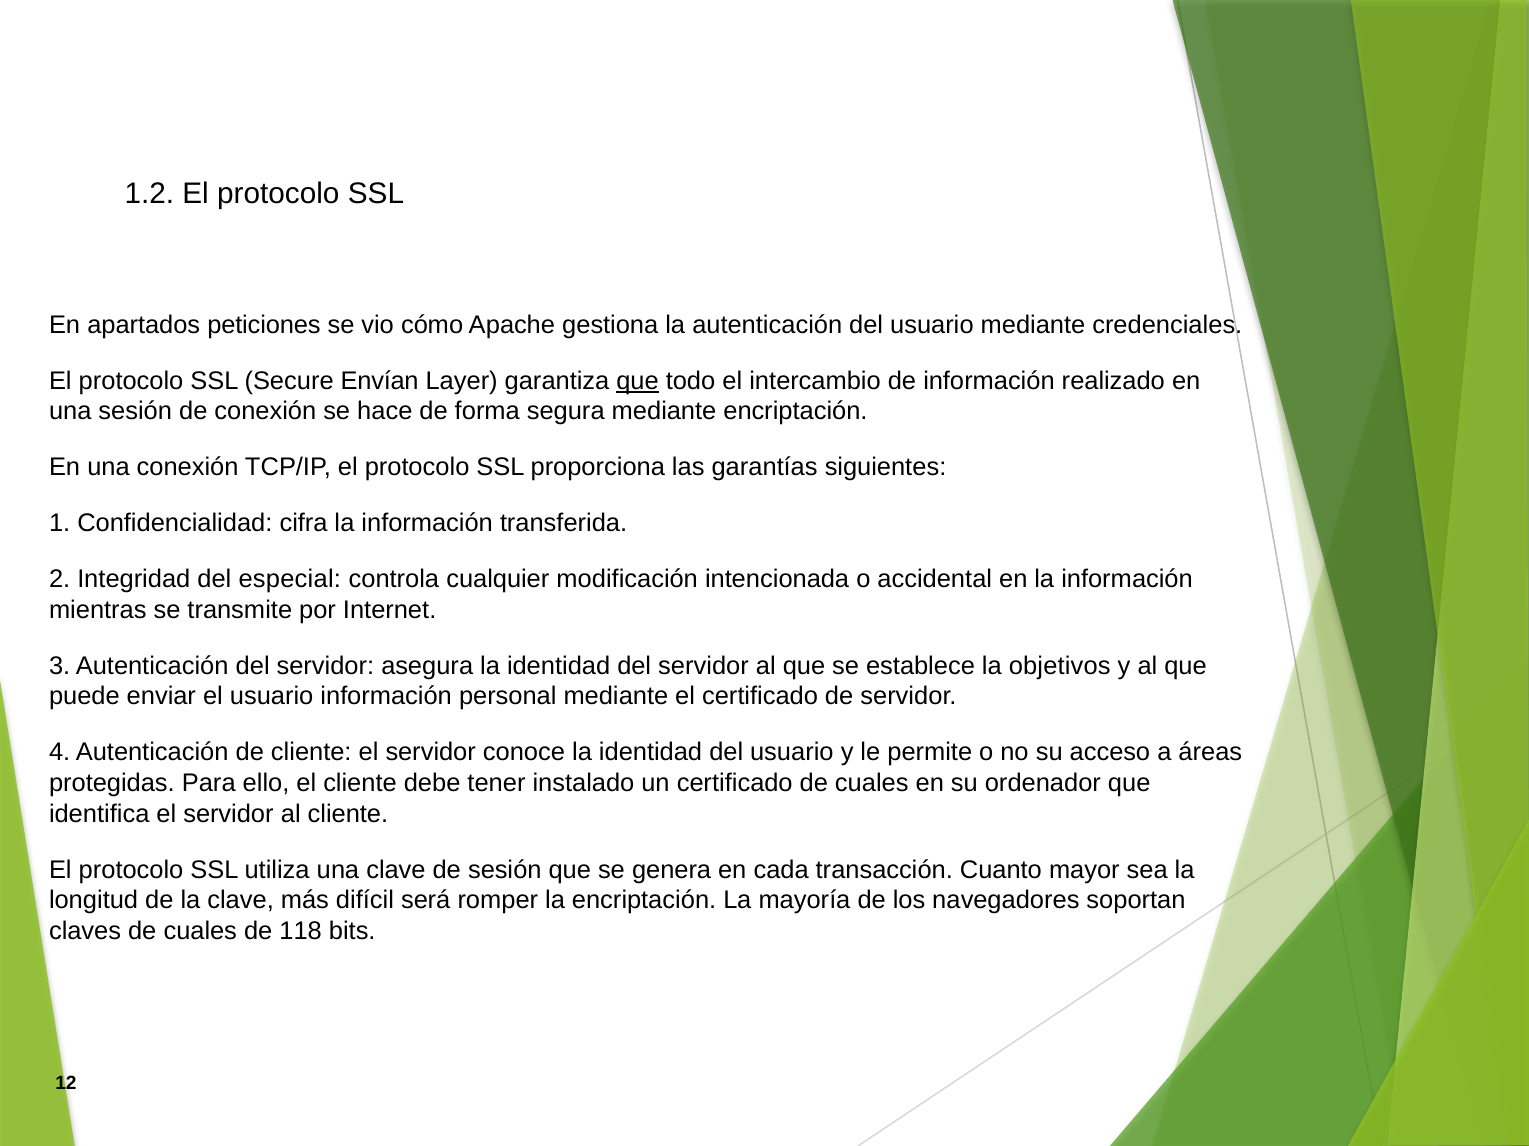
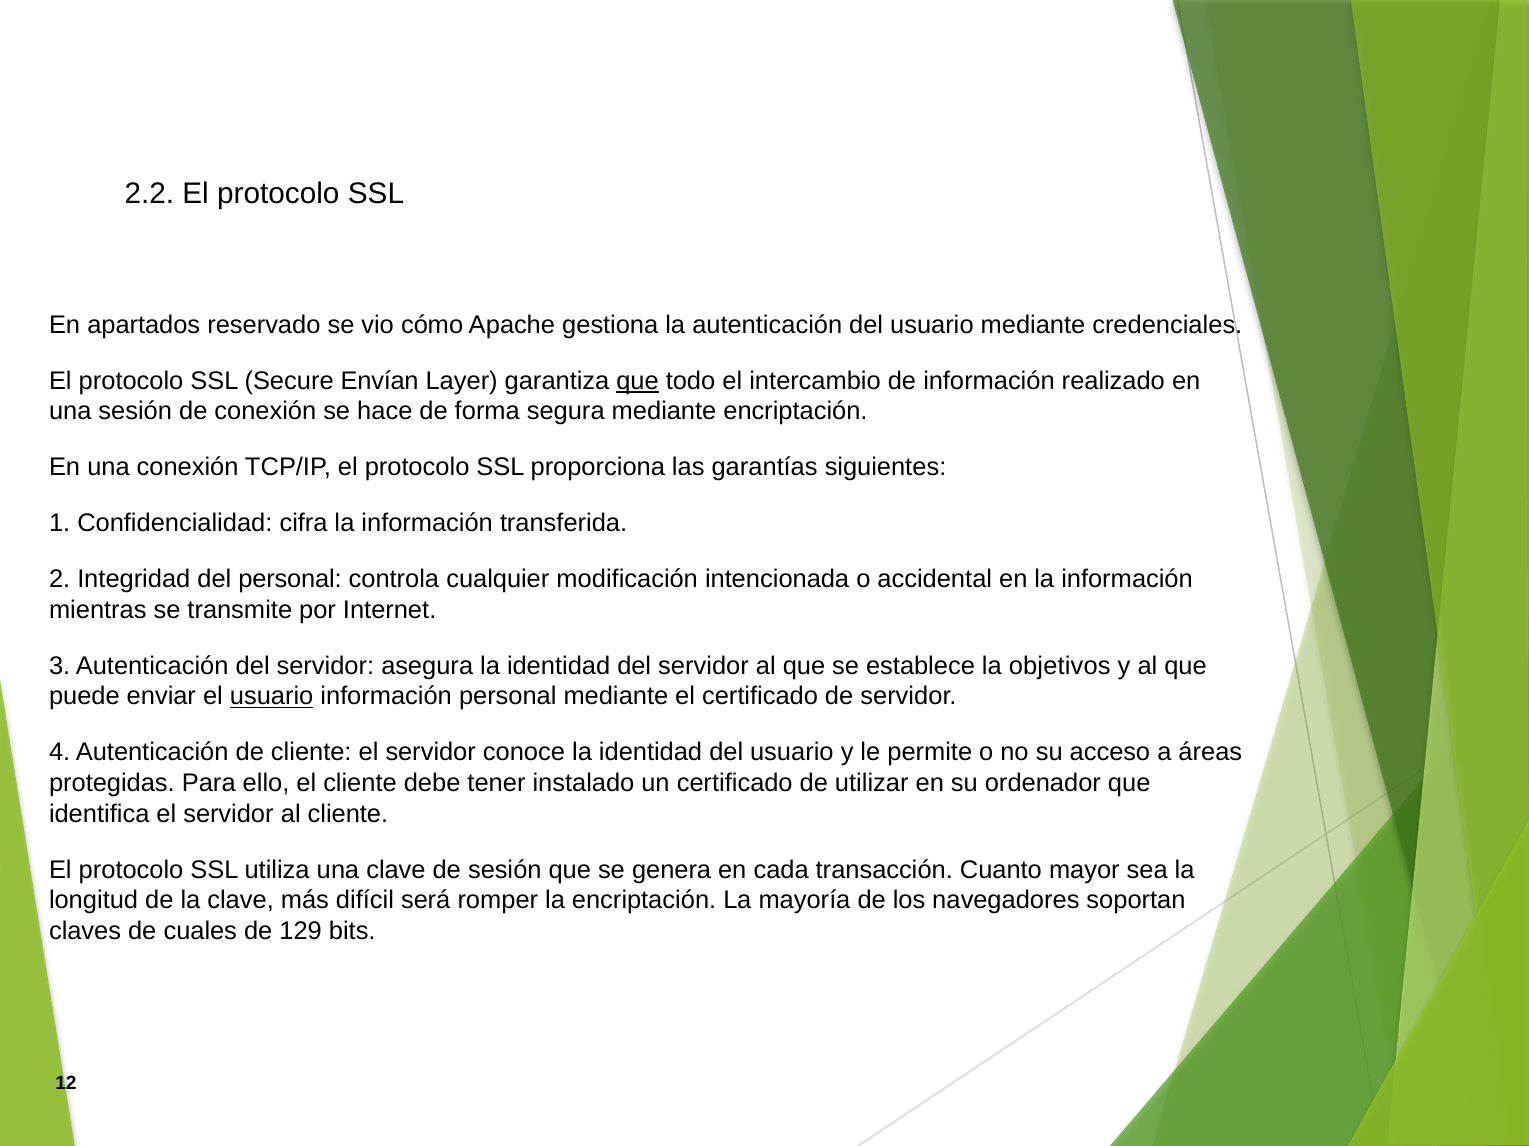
1.2: 1.2 -> 2.2 (149, 194)
peticiones: peticiones -> reservado (264, 325)
del especial: especial -> personal (290, 580)
usuario underline: none -> present (272, 697)
certificado de cuales: cuales -> utilizar (872, 784)
118: 118 -> 129 (301, 931)
